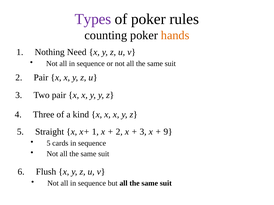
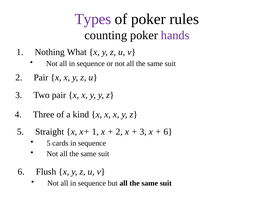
hands colour: orange -> purple (175, 35)
Need: Need -> What (77, 52)
9: 9 -> 6 (168, 132)
